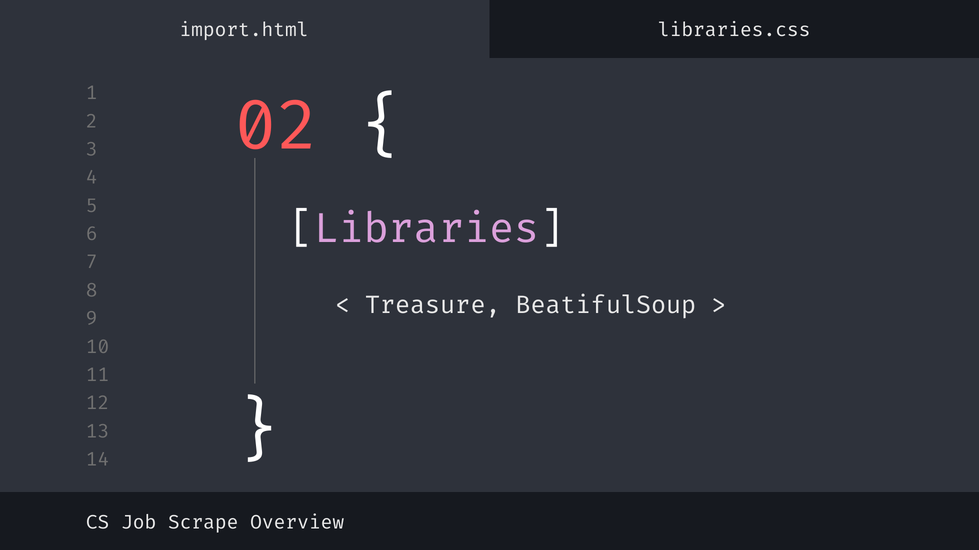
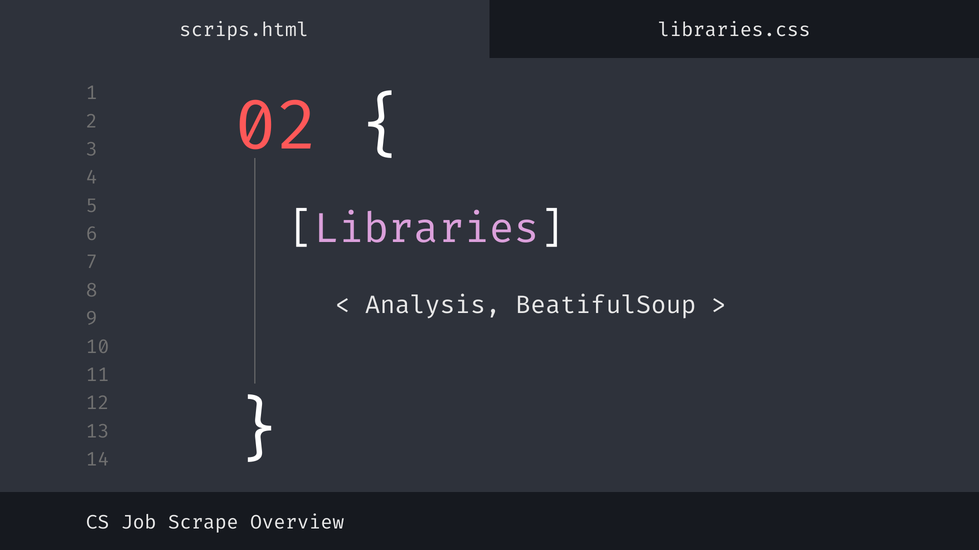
import.html: import.html -> scrips.html (244, 30)
Treasure: Treasure -> Analysis (433, 306)
